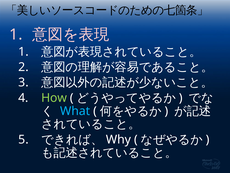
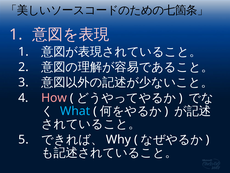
How colour: light green -> pink (54, 98)
